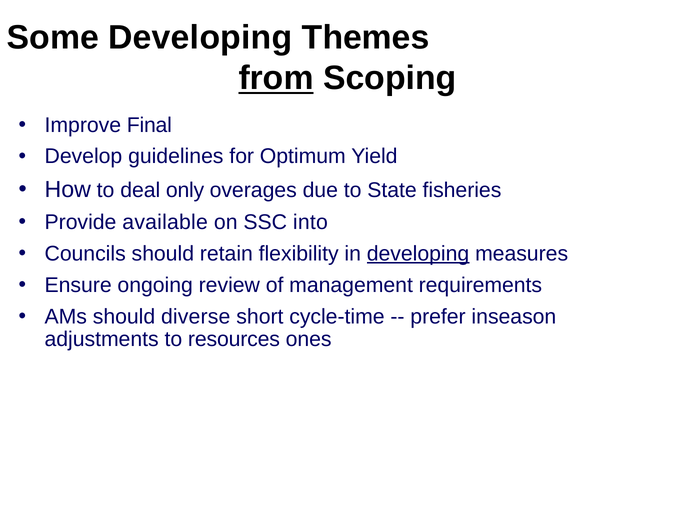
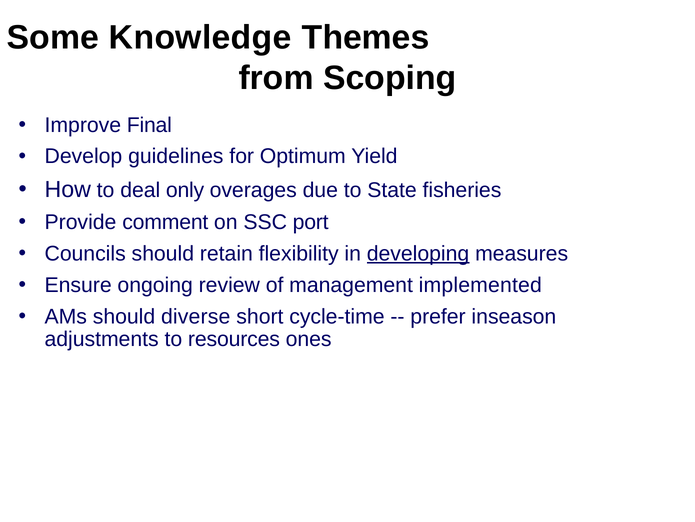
Some Developing: Developing -> Knowledge (200, 38)
from underline: present -> none (276, 78)
available: available -> comment (165, 222)
into: into -> port (311, 222)
requirements: requirements -> implemented (480, 285)
